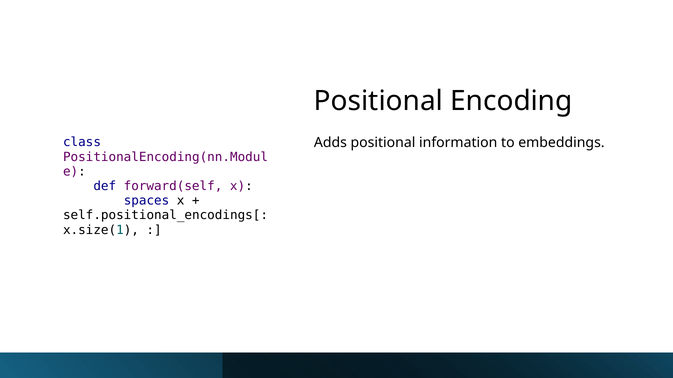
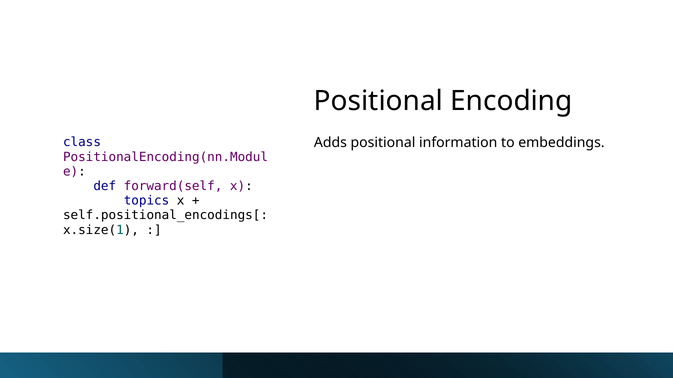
spaces: spaces -> topics (147, 201)
